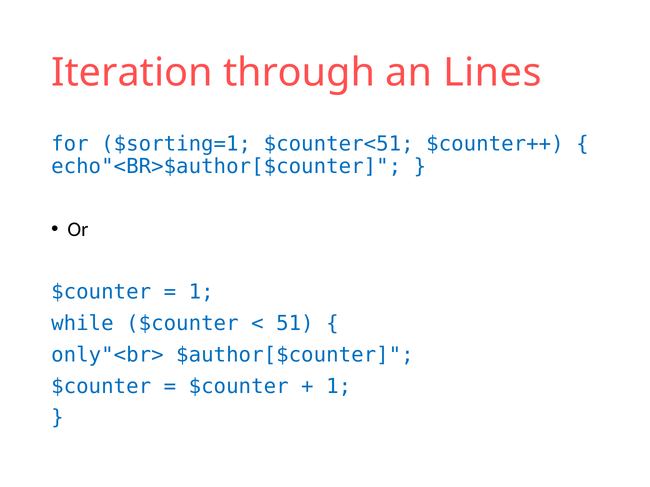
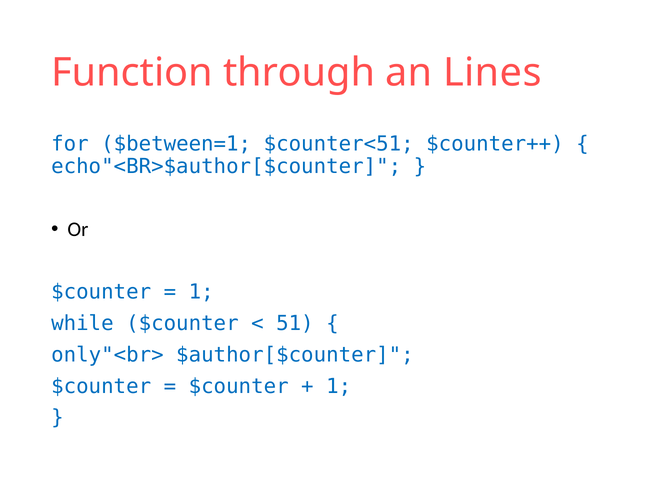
Iteration: Iteration -> Function (132, 73)
$sorting=1: $sorting=1 -> $between=1 (176, 144)
